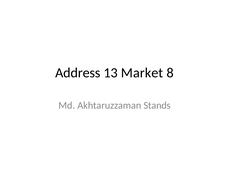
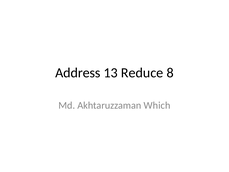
Market: Market -> Reduce (142, 73)
Stands: Stands -> Which (157, 105)
